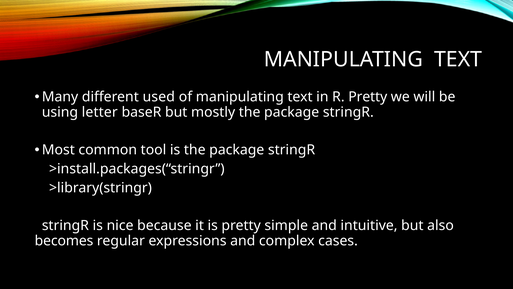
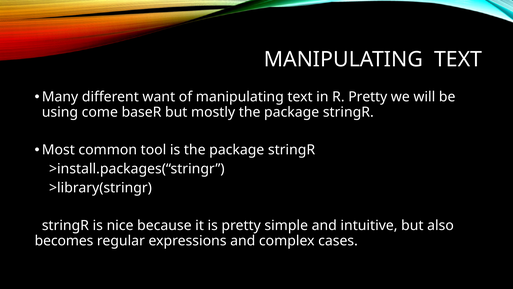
used: used -> want (159, 97)
letter: letter -> come (100, 112)
